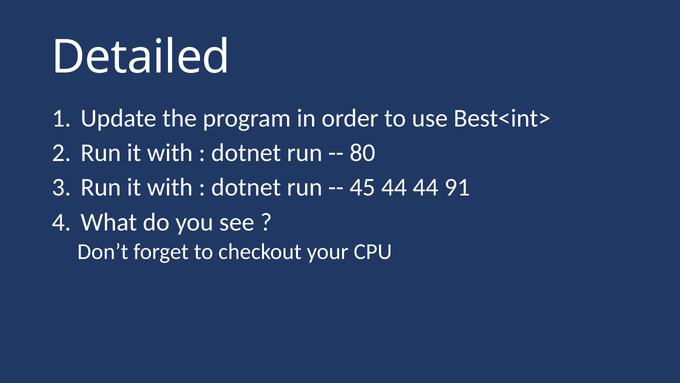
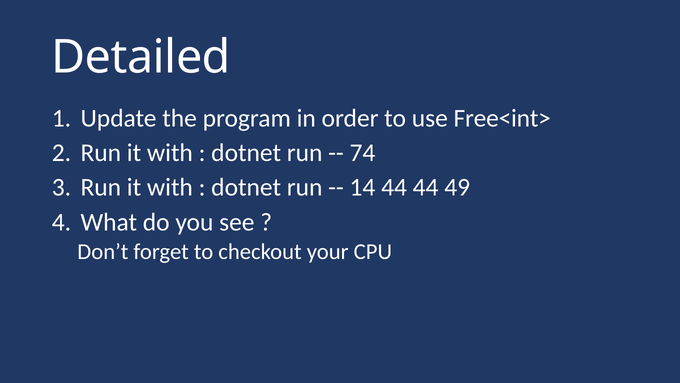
Best<int>: Best<int> -> Free<int> (502, 118)
80: 80 -> 74 (362, 153)
45: 45 -> 14 (362, 187)
91: 91 -> 49 (457, 187)
